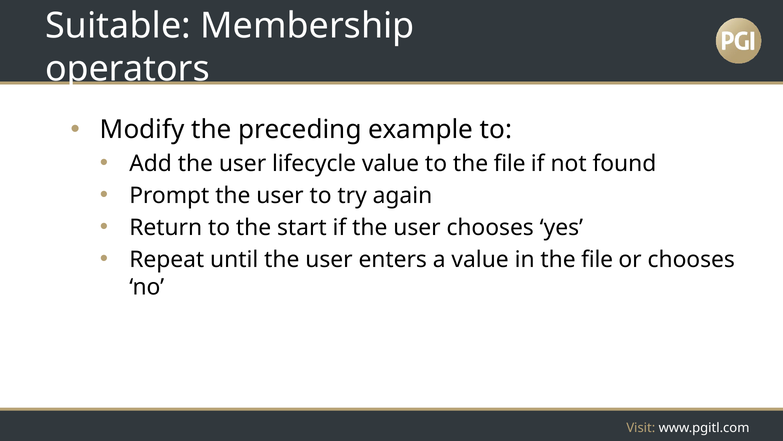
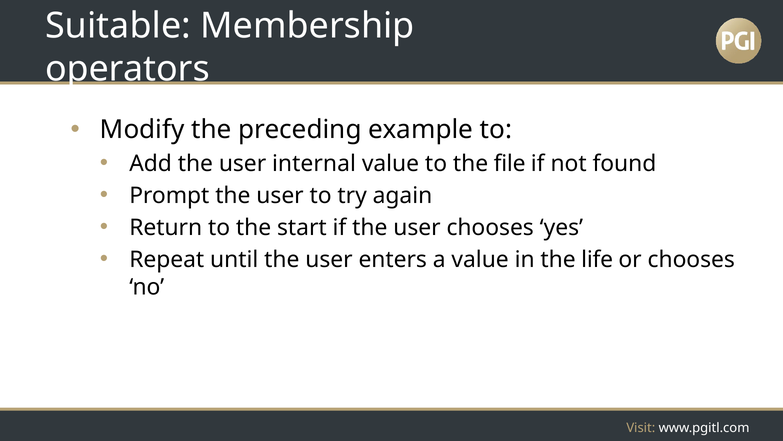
lifecycle: lifecycle -> internal (314, 163)
in the file: file -> life (597, 259)
